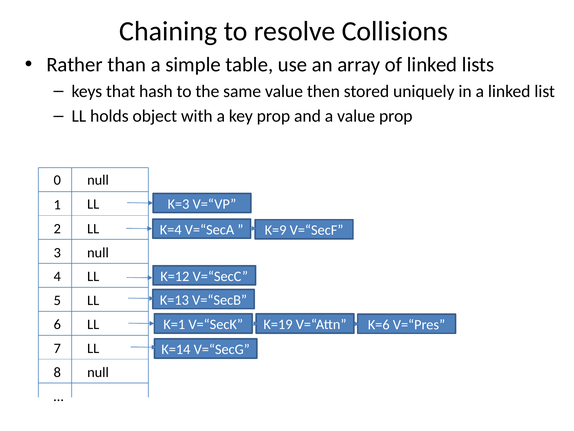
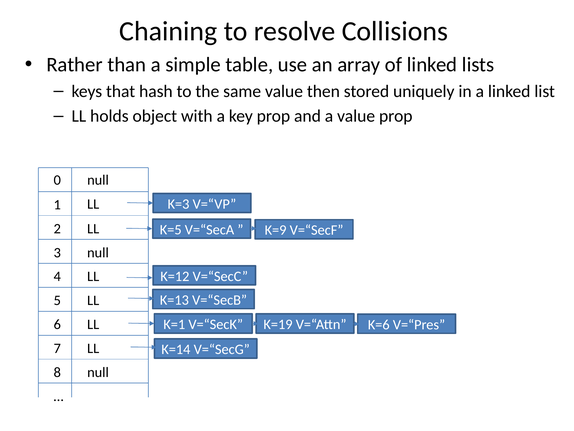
K=4: K=4 -> K=5 (171, 229)
